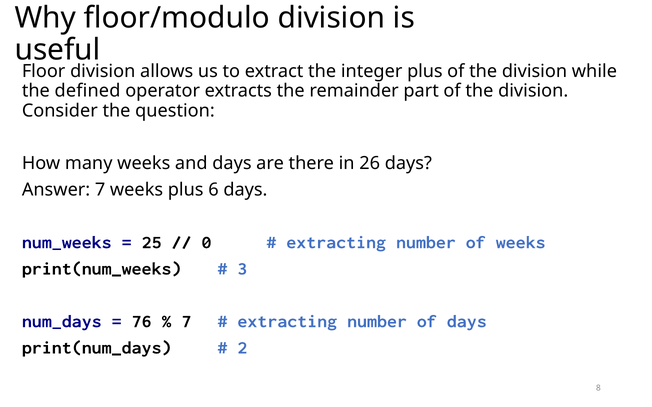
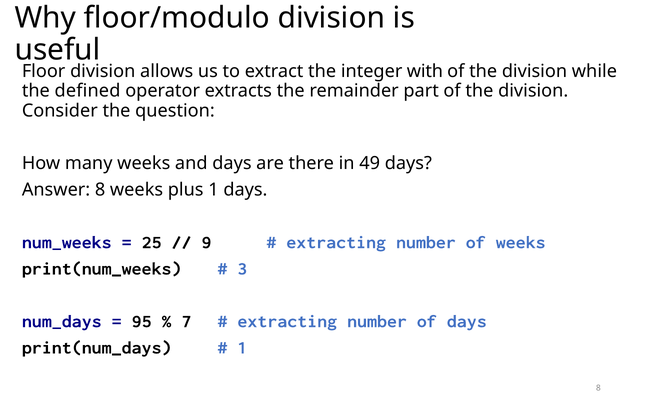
integer plus: plus -> with (425, 72)
26: 26 -> 49 (370, 163)
Answer 7: 7 -> 8 (100, 190)
plus 6: 6 -> 1 (213, 190)
0: 0 -> 9 (206, 242)
76: 76 -> 95 (142, 322)
2: 2 -> 1 (242, 348)
